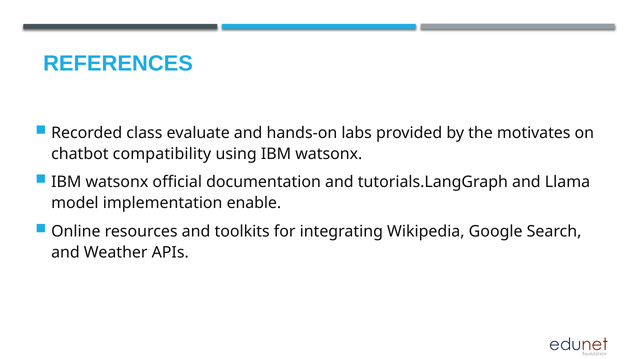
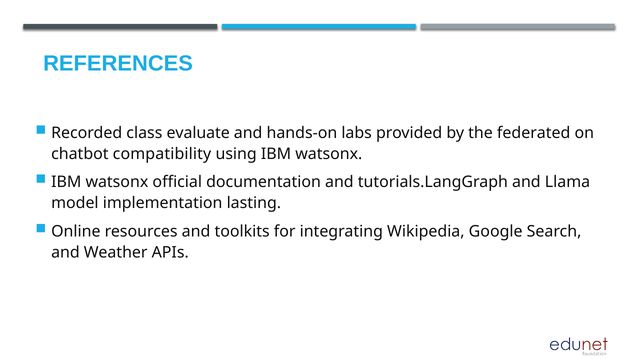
motivates: motivates -> federated (534, 133)
enable: enable -> lasting (254, 203)
